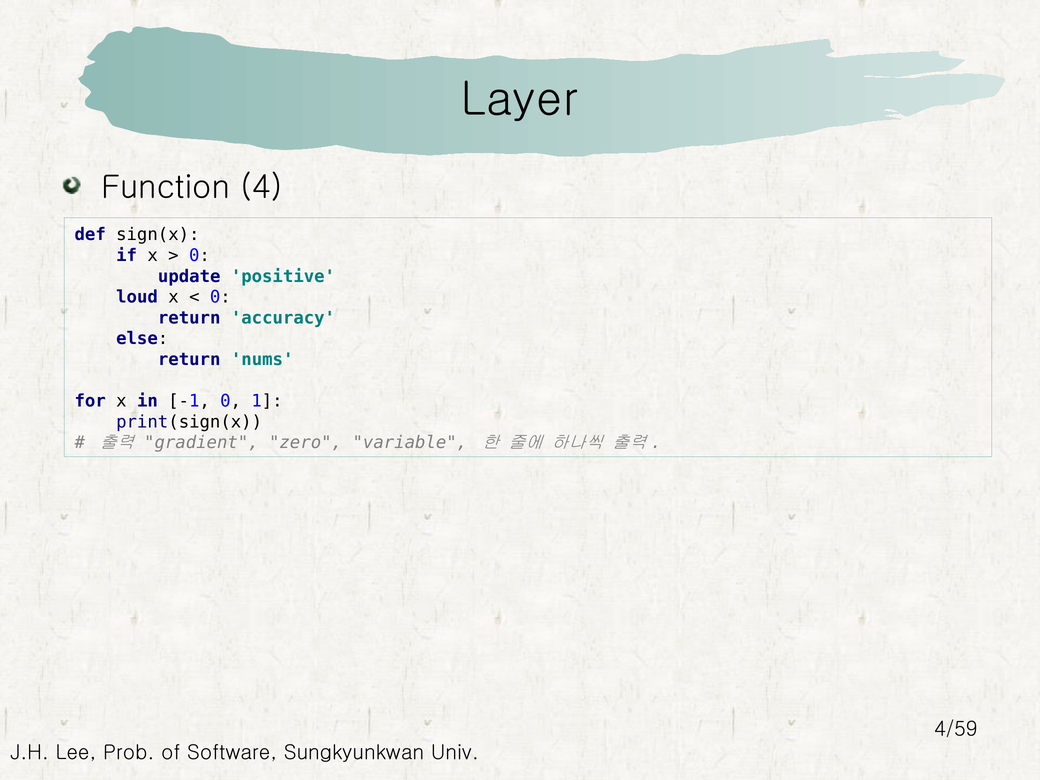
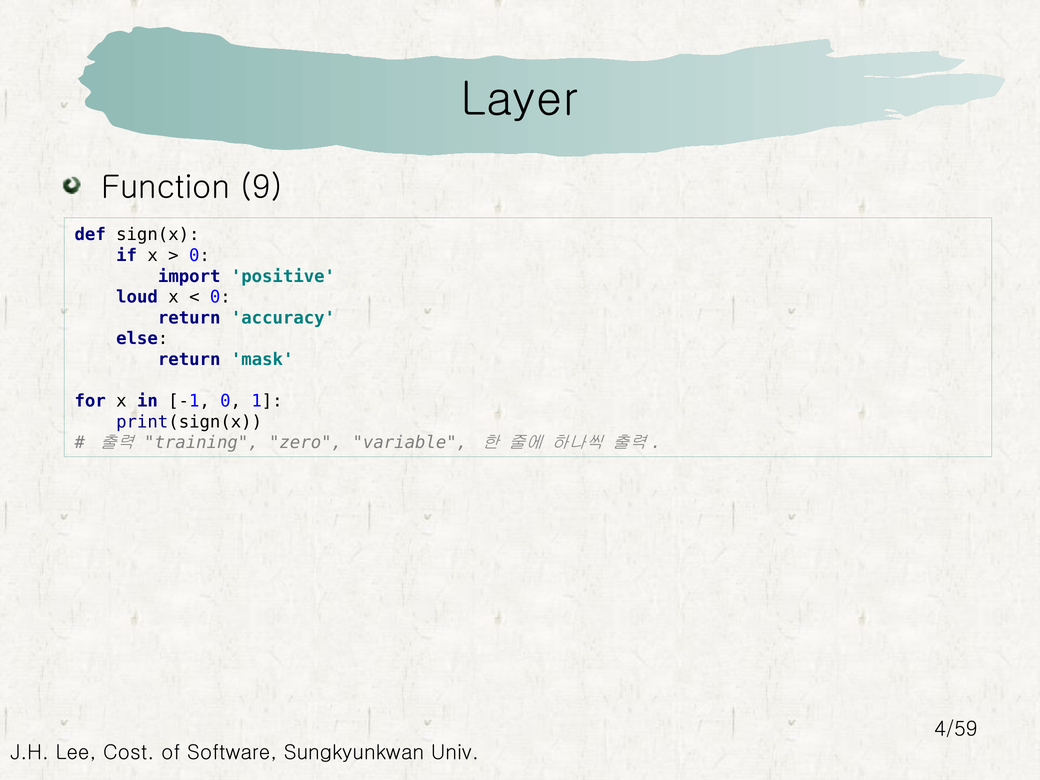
4: 4 -> 9 (261, 187)
update: update -> import (189, 276)
nums: nums -> mask (262, 360)
gradient: gradient -> training (201, 443)
Prob: Prob -> Cost (129, 753)
